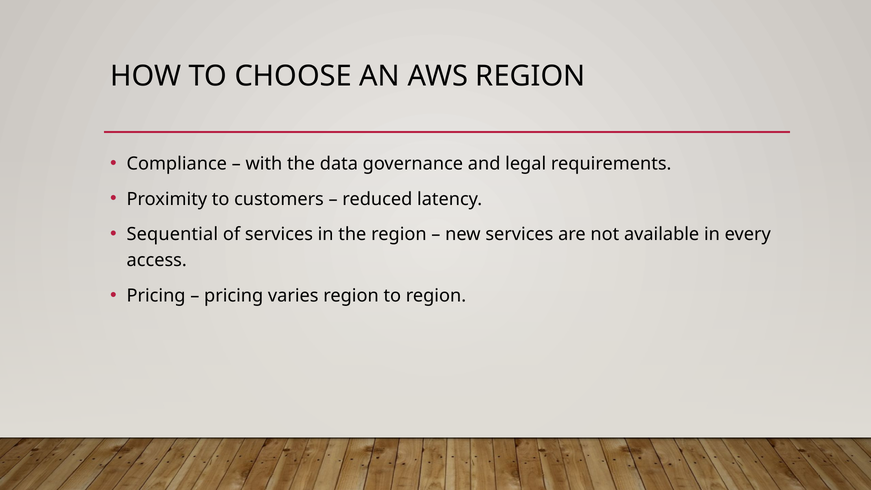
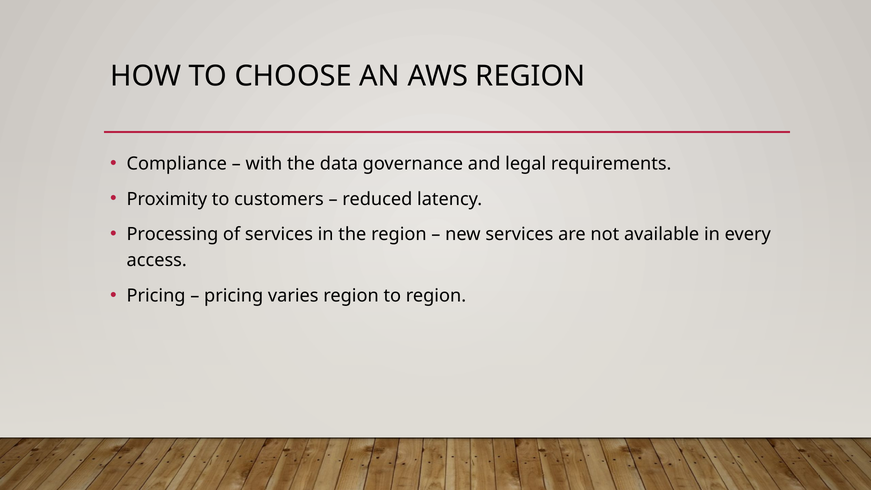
Sequential: Sequential -> Processing (172, 234)
